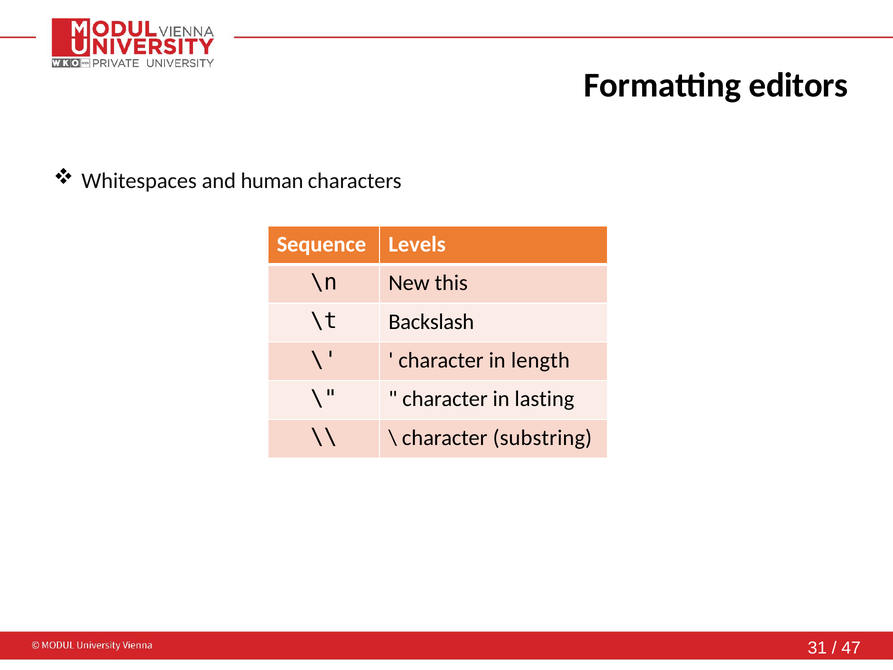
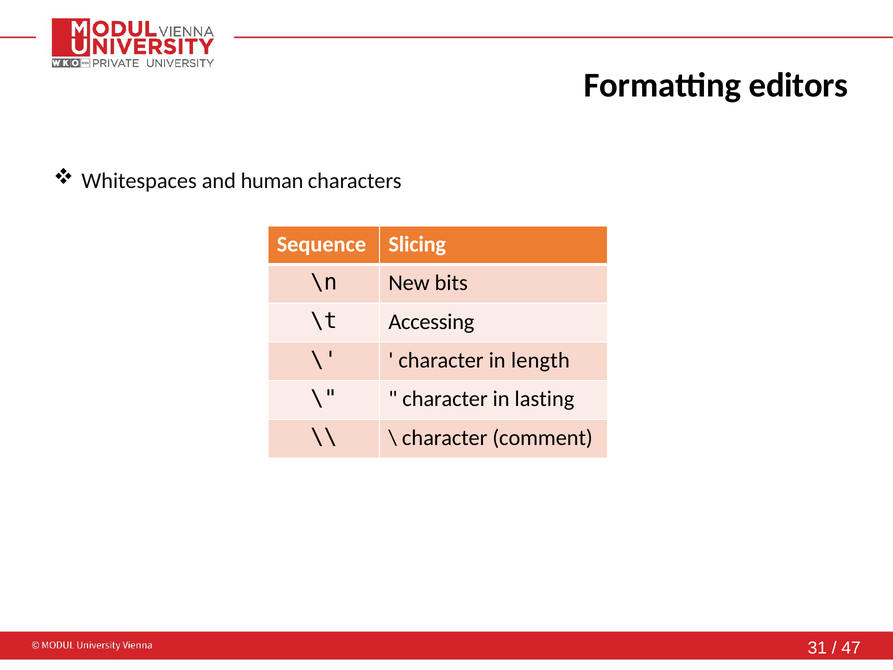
Levels: Levels -> Slicing (417, 244)
this: this -> bits (451, 283)
Backslash: Backslash -> Accessing (431, 322)
substring: substring -> comment (543, 438)
